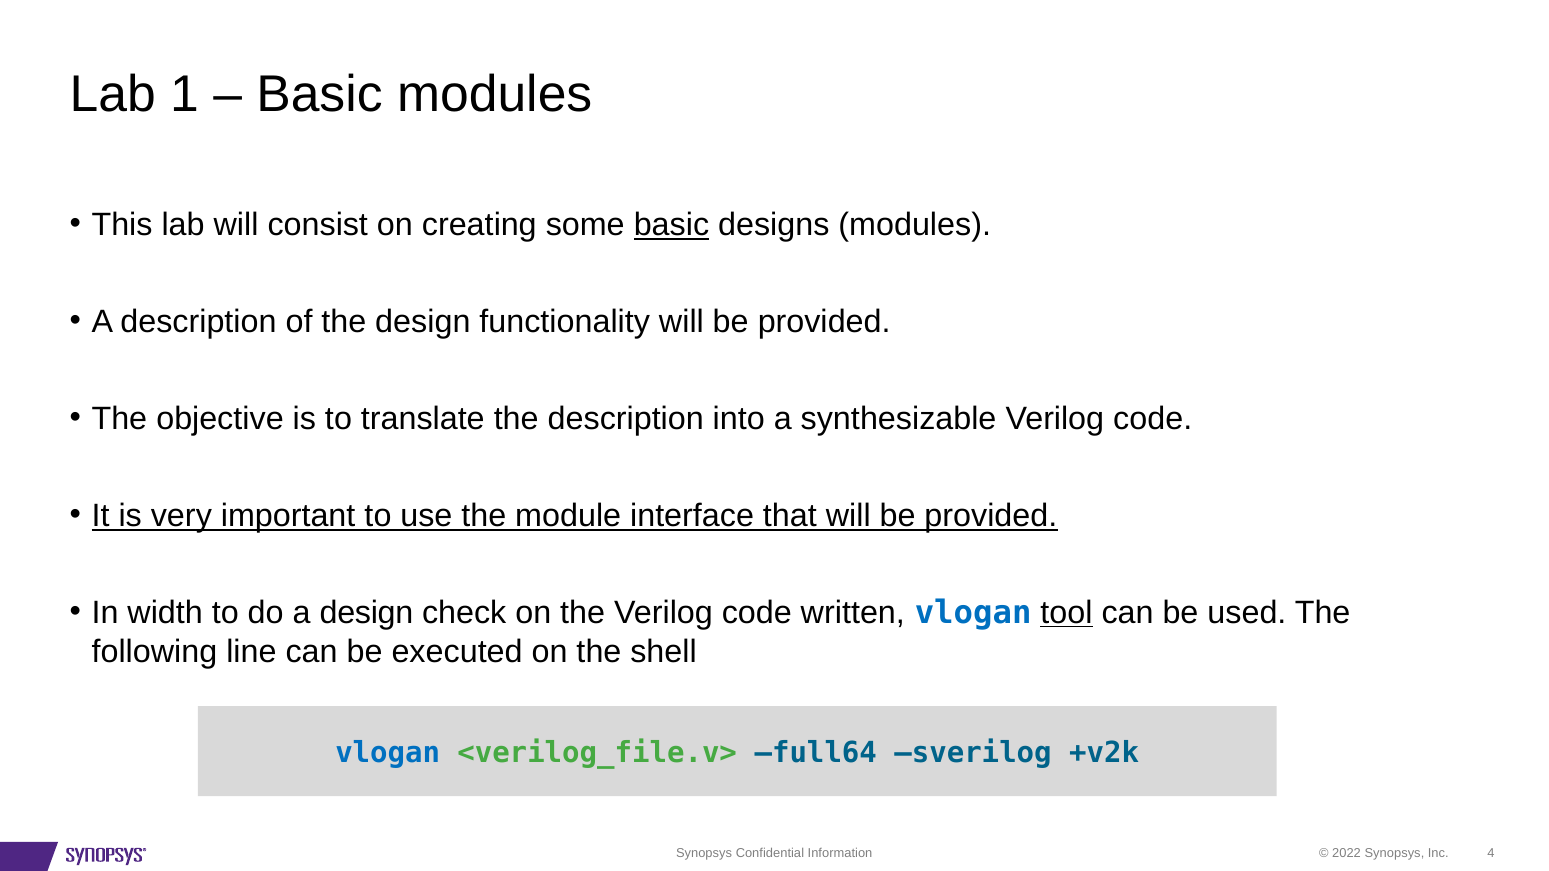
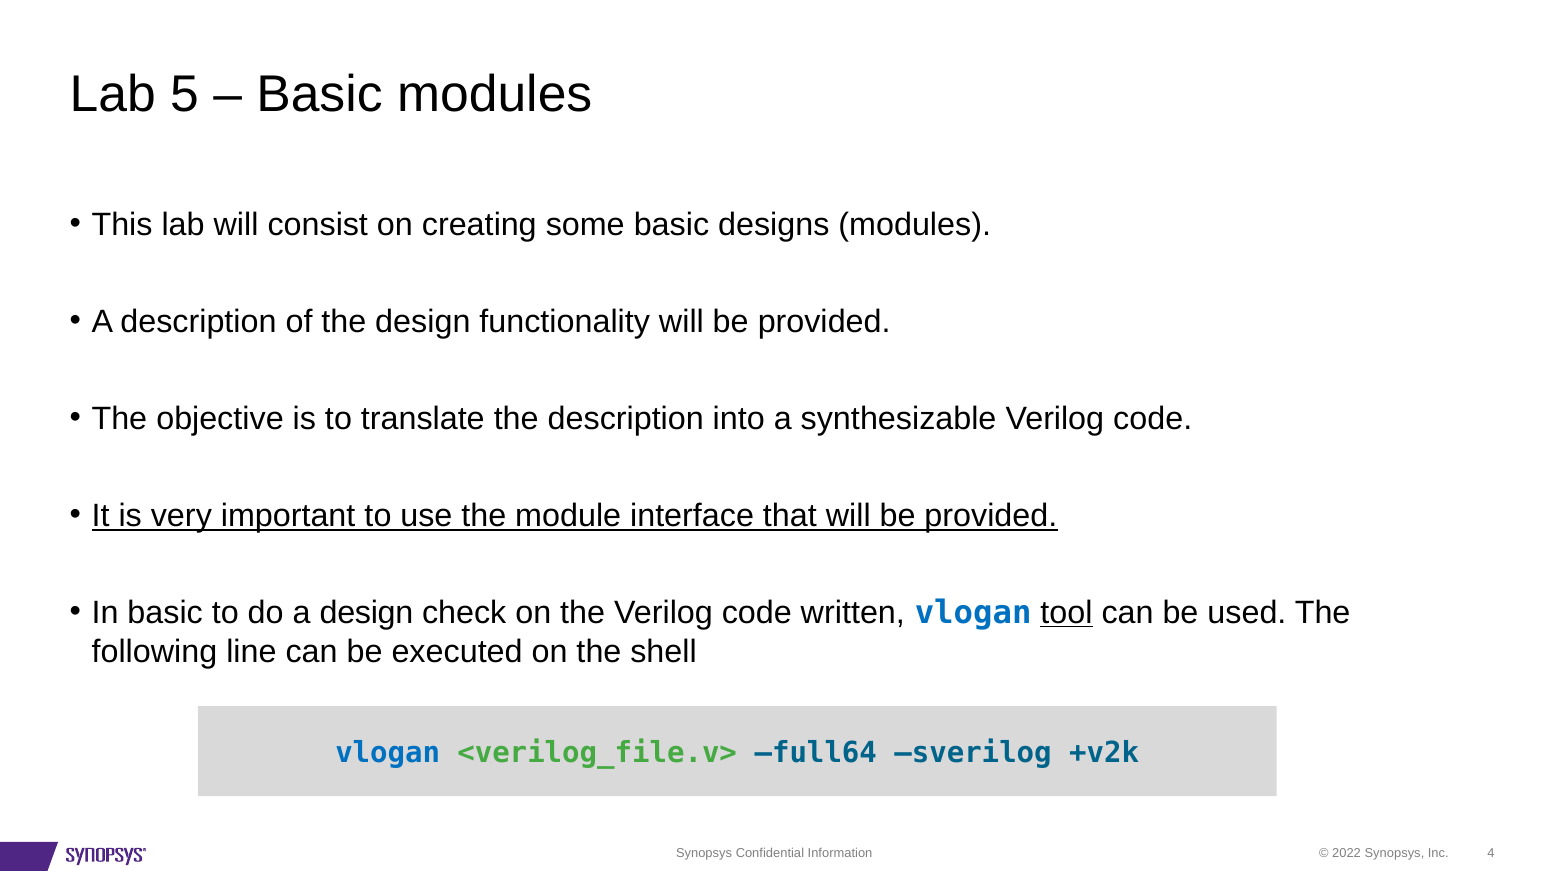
1: 1 -> 5 (184, 95)
basic underline: present -> none (671, 225)
In width: width -> basic (165, 613)
